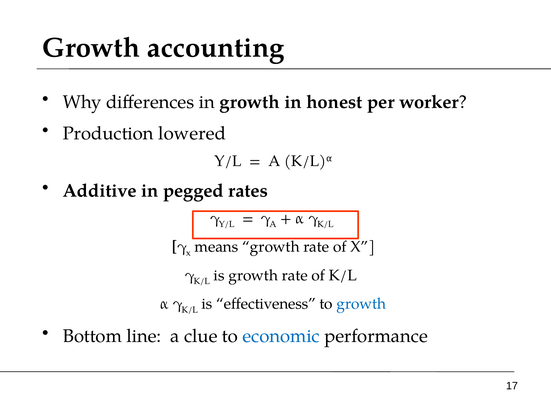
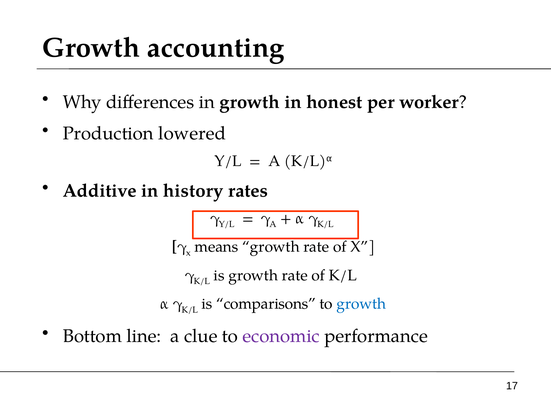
pegged: pegged -> history (193, 191)
effectiveness: effectiveness -> comparisons (266, 304)
economic colour: blue -> purple (281, 336)
